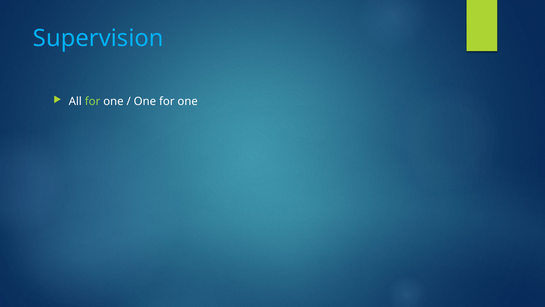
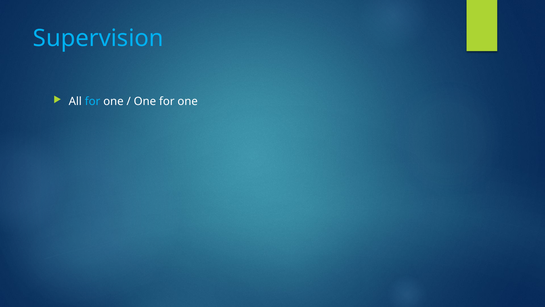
for colour: light green -> light blue (93, 101)
